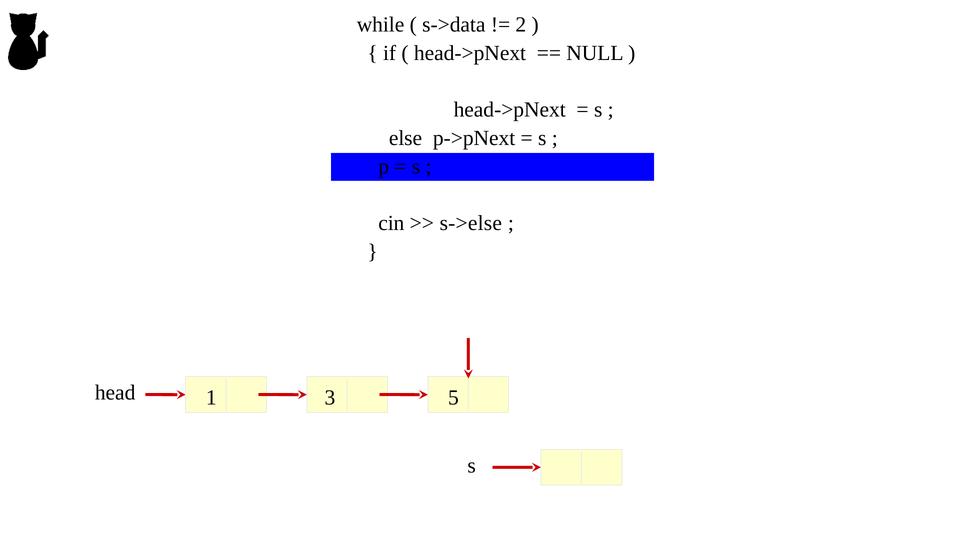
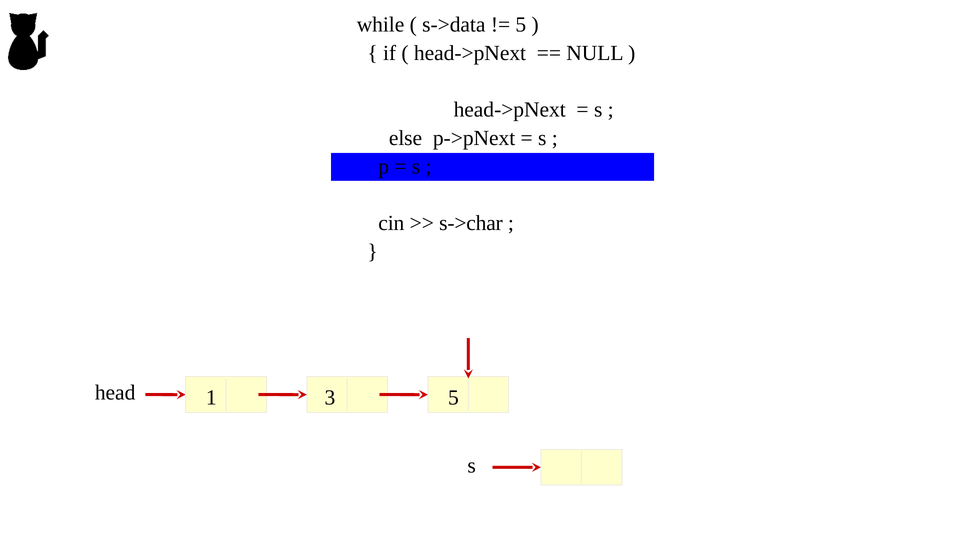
2: 2 -> 5 (521, 25)
s->else: s->else -> s->char (471, 223)
